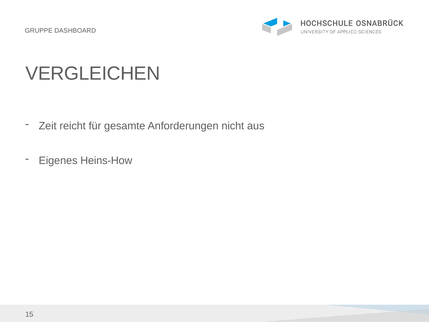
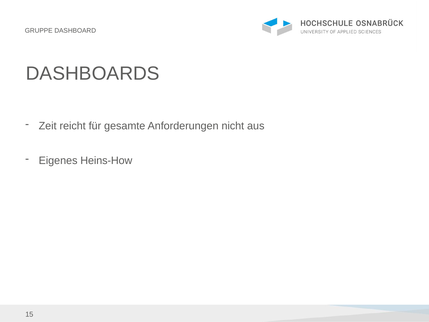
VERGLEICHEN: VERGLEICHEN -> DASHBOARDS (93, 74)
